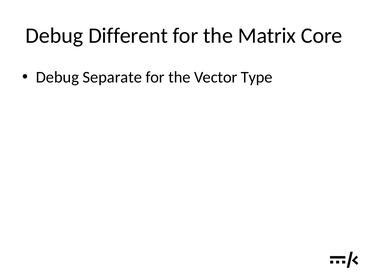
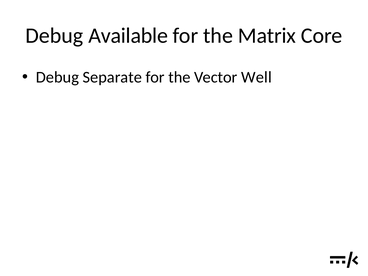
Different: Different -> Available (128, 36)
Type: Type -> Well (256, 77)
